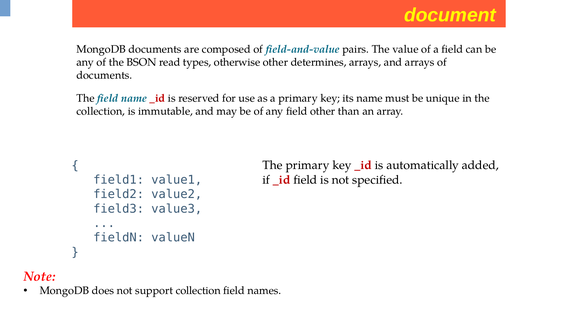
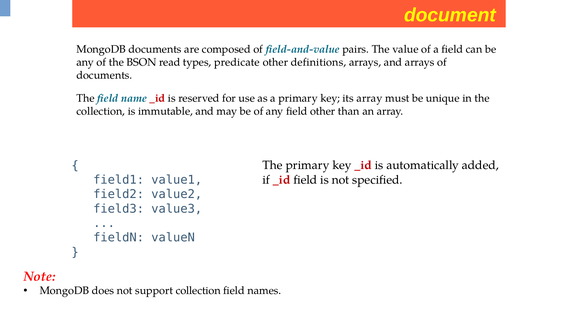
otherwise: otherwise -> predicate (237, 62)
determines: determines -> definitions (318, 62)
its name: name -> array (369, 98)
